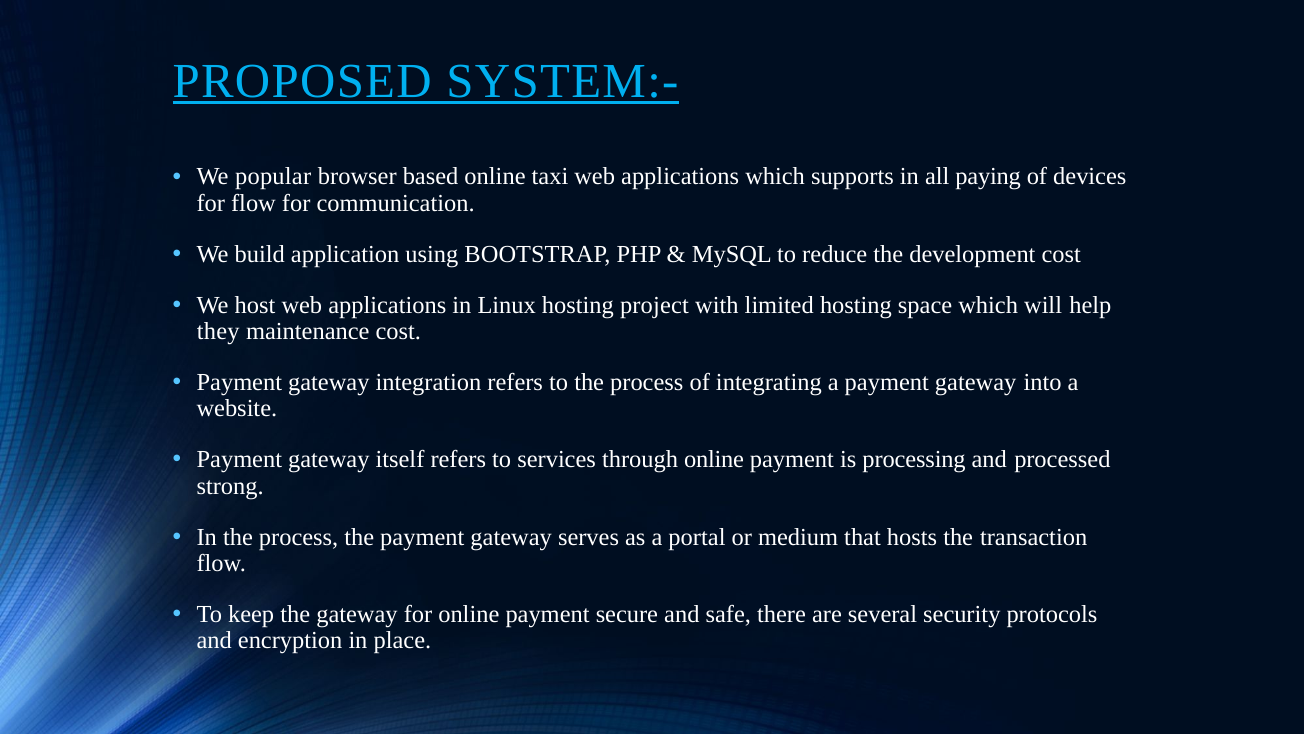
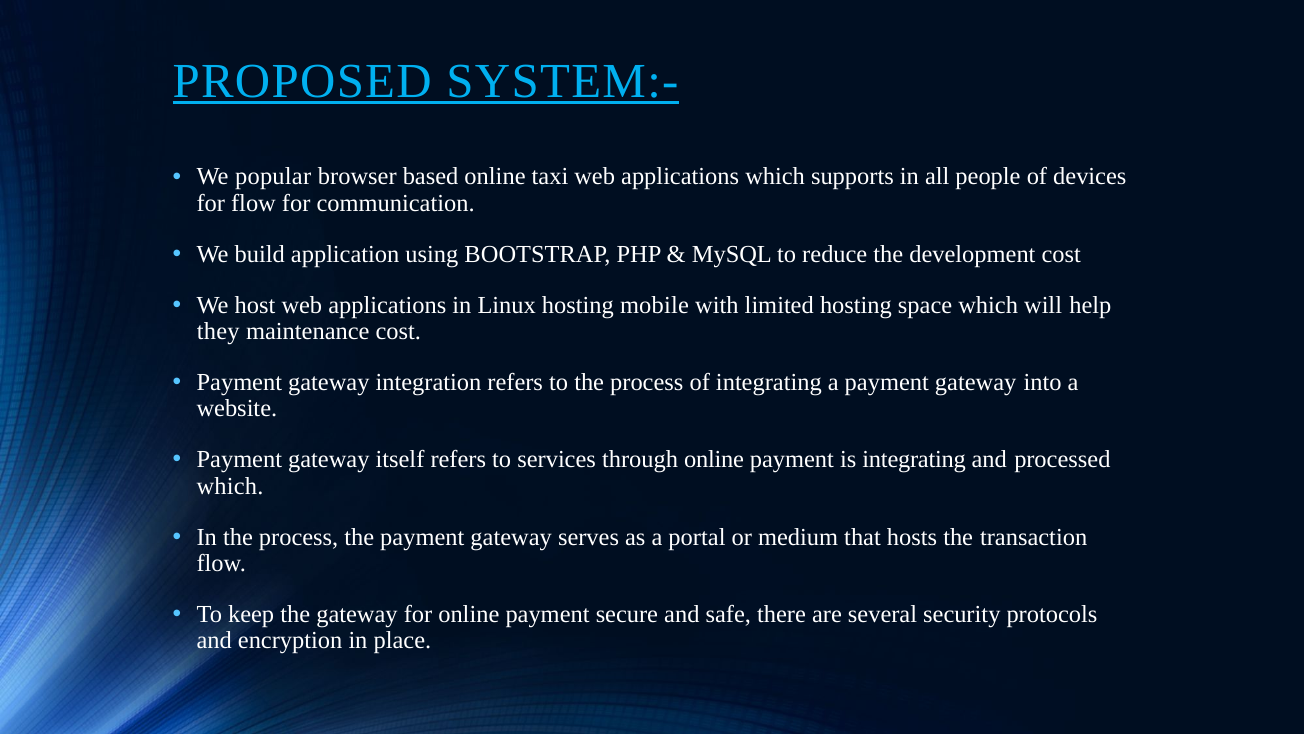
paying: paying -> people (988, 177)
project: project -> mobile (654, 305)
is processing: processing -> integrating (914, 460)
strong: strong -> which (230, 486)
